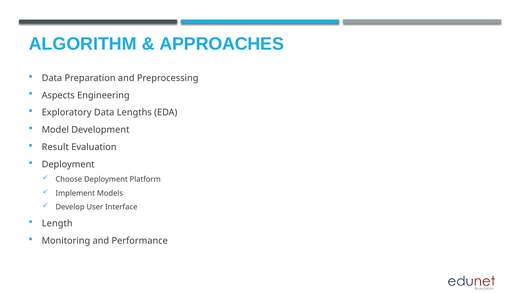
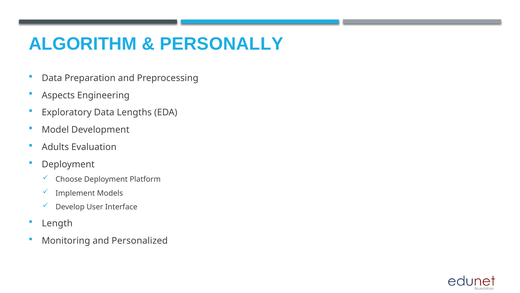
APPROACHES: APPROACHES -> PERSONALLY (222, 44)
Result: Result -> Adults (55, 147)
Performance: Performance -> Personalized (140, 240)
